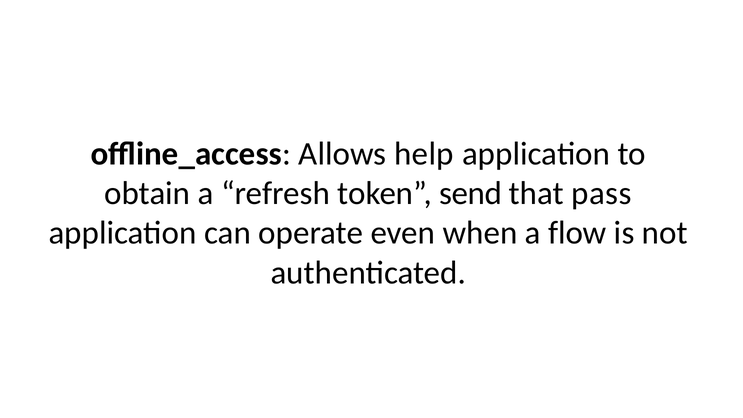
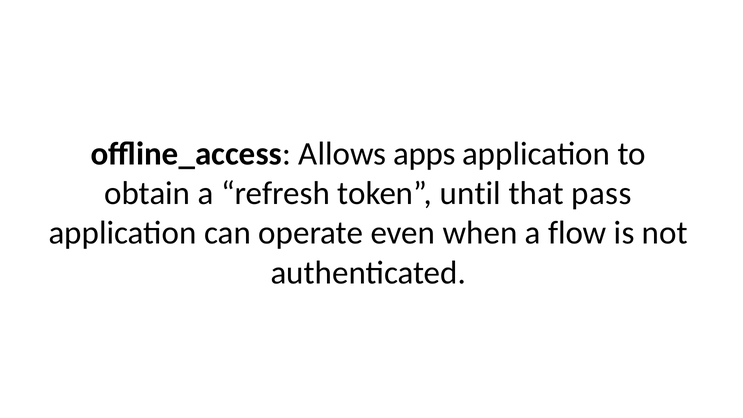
help: help -> apps (424, 154)
send: send -> until (470, 193)
